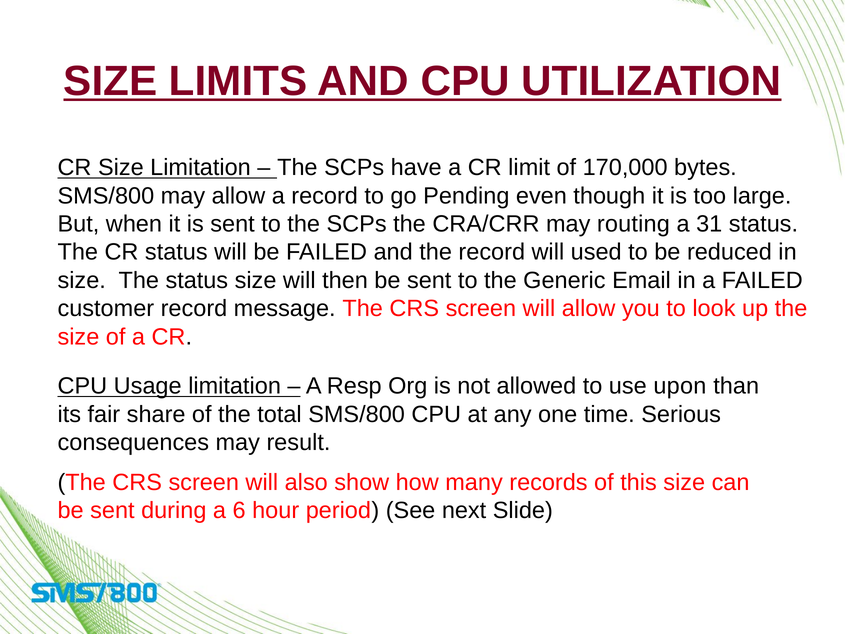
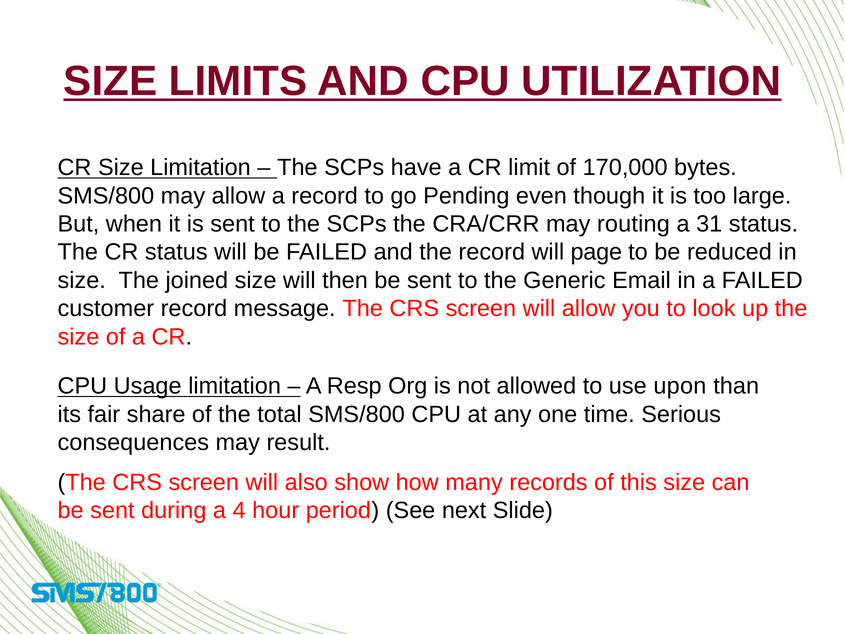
used: used -> page (596, 252)
The status: status -> joined (197, 280)
6: 6 -> 4 (239, 510)
